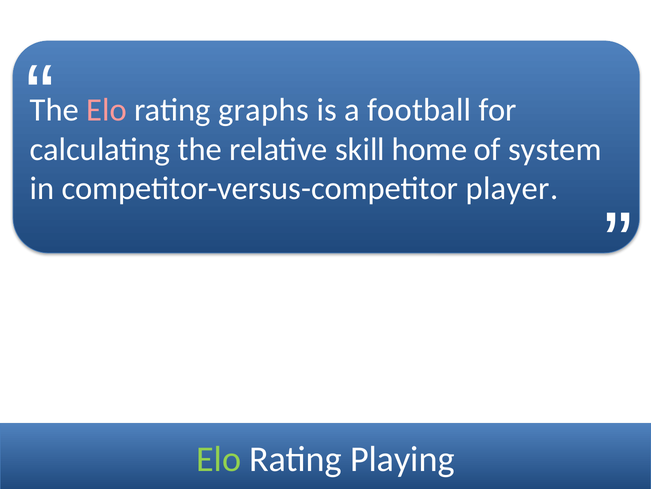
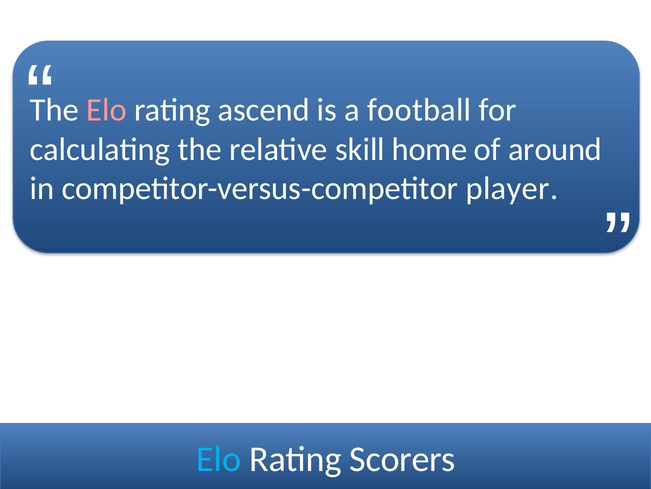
graphs: graphs -> ascend (264, 110)
system: system -> around (555, 149)
Elo colour: light green -> light blue (219, 459)
Playing: Playing -> Scorers (402, 459)
